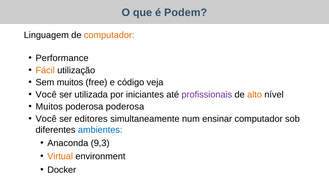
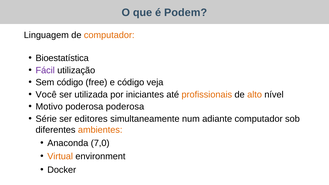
Performance: Performance -> Bioestatística (62, 58)
Fácil colour: orange -> purple (45, 70)
Sem muitos: muitos -> código (70, 83)
profissionais colour: purple -> orange (207, 95)
Muitos: Muitos -> Motivo (49, 107)
Você: Você -> Série (46, 119)
ensinar: ensinar -> adiante (217, 119)
ambientes colour: blue -> orange (100, 130)
9,3: 9,3 -> 7,0 (100, 143)
